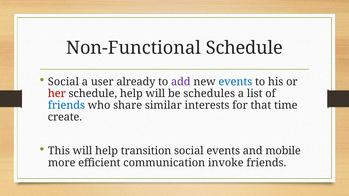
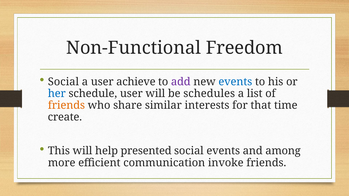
Non-Functional Schedule: Schedule -> Freedom (244, 48)
already: already -> achieve (136, 82)
her colour: red -> blue (57, 94)
schedule help: help -> user (131, 94)
friends colour: blue -> orange (66, 105)
transition: transition -> presented (146, 151)
mobile: mobile -> among (283, 151)
